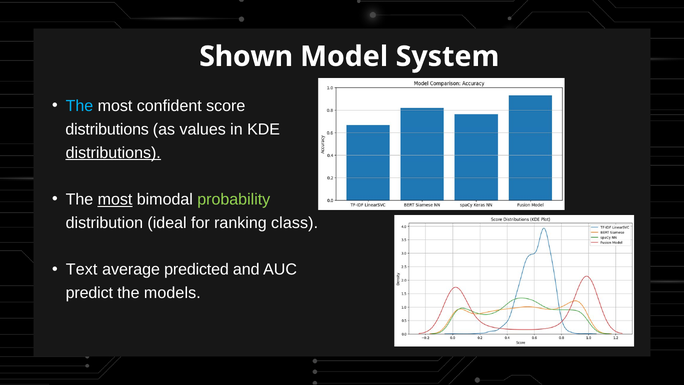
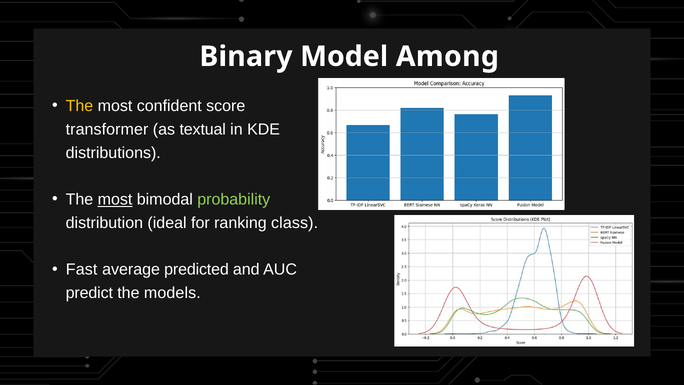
Shown: Shown -> Binary (246, 56)
System: System -> Among (447, 56)
The colour: light blue -> yellow (79, 106)
distributions: distributions -> transformer (107, 129)
values: values -> textual (203, 129)
distributions underline: present -> none (113, 153)
Text: Text -> Fast (82, 270)
